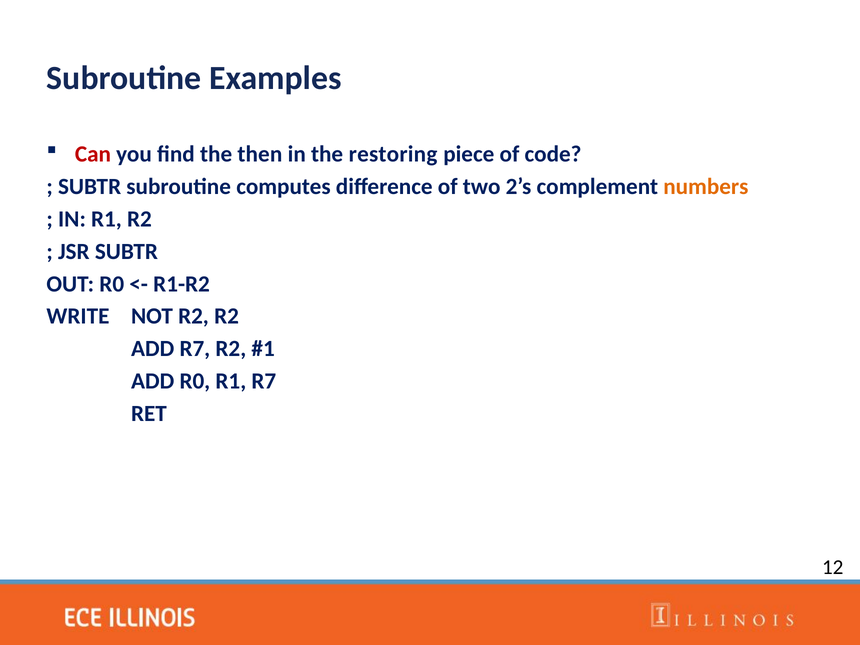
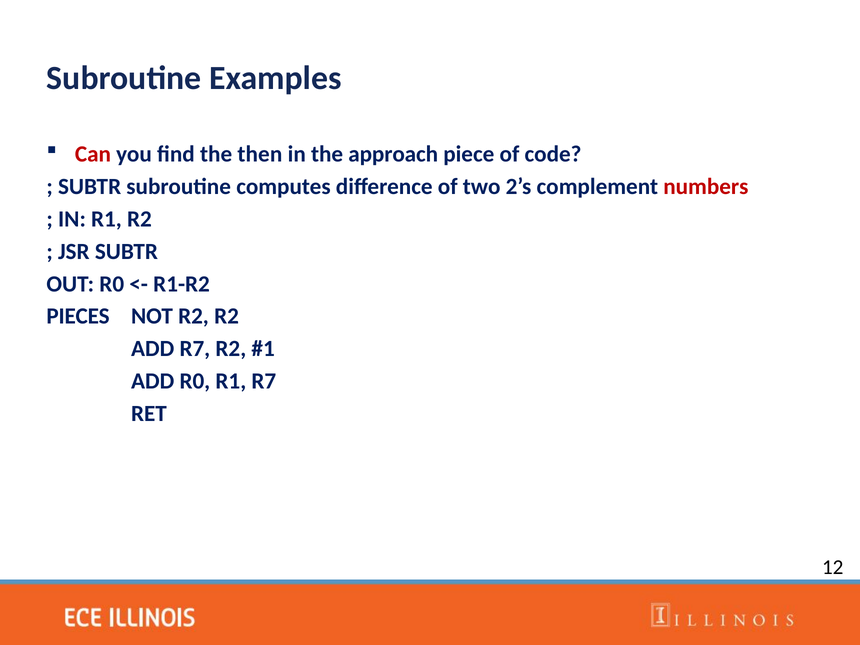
restoring: restoring -> approach (393, 154)
numbers colour: orange -> red (706, 187)
WRITE: WRITE -> PIECES (78, 316)
